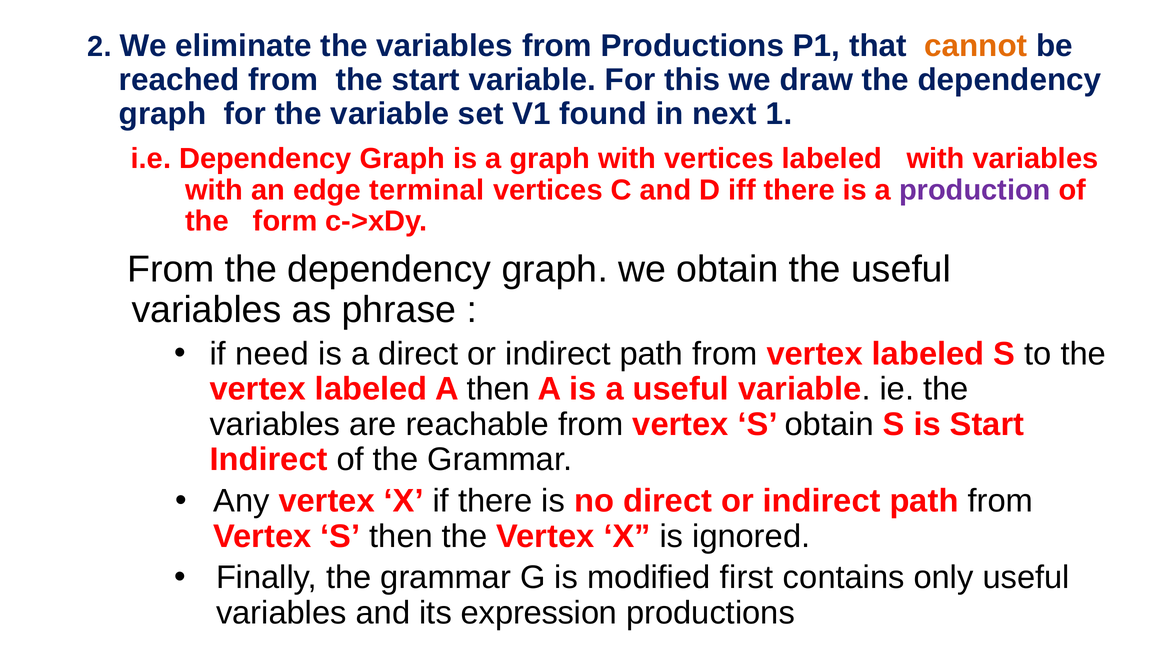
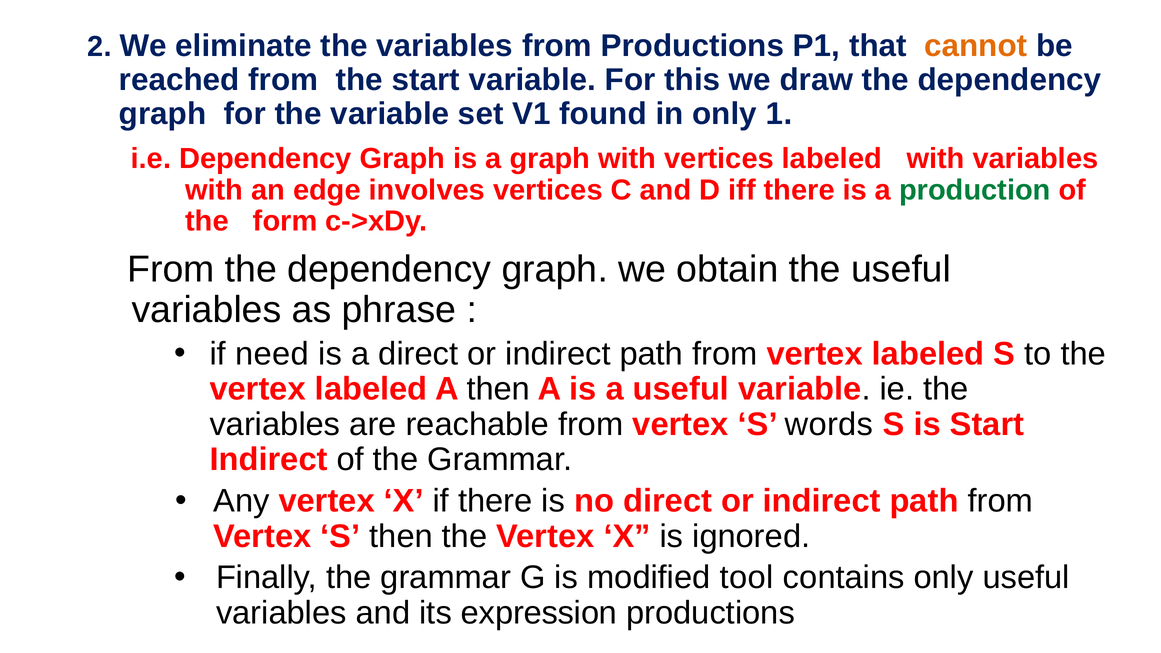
in next: next -> only (725, 114)
terminal: terminal -> involves (427, 190)
production colour: purple -> green (975, 190)
S obtain: obtain -> words (829, 424)
first: first -> tool (747, 578)
